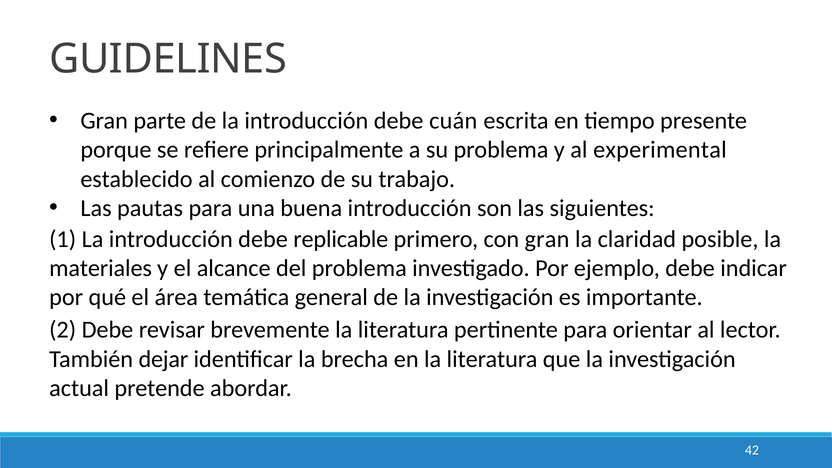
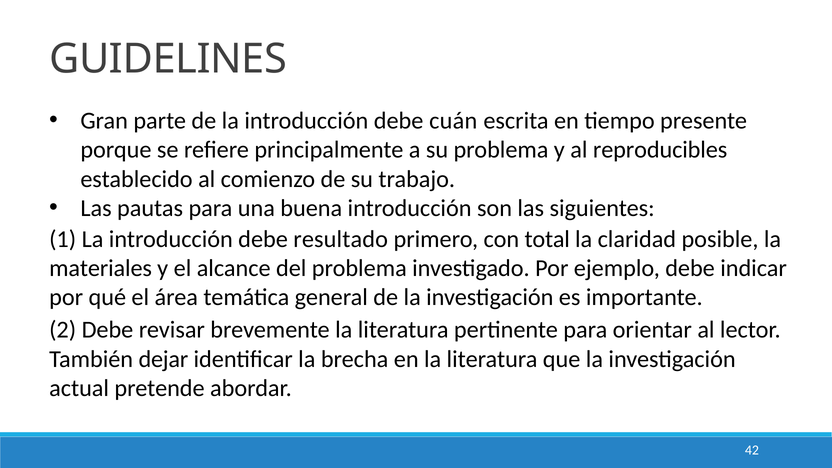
experimental: experimental -> reproducibles (660, 150)
replicable: replicable -> resultado (341, 239)
con gran: gran -> total (547, 239)
